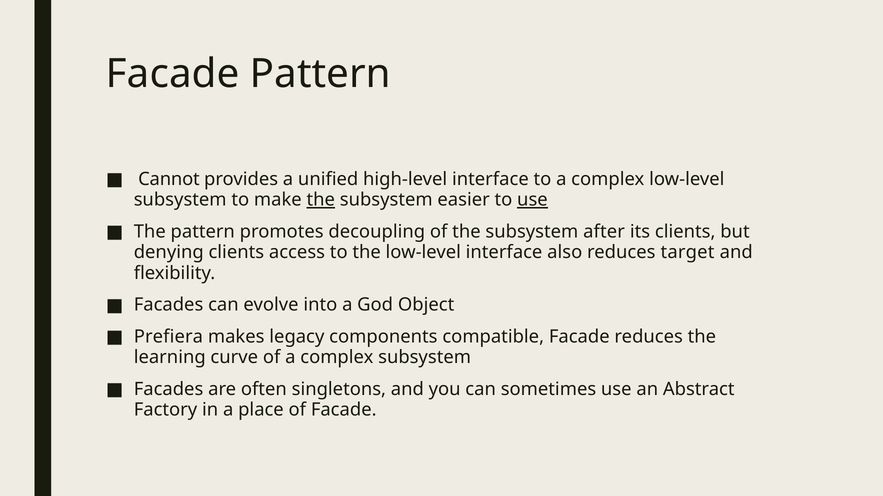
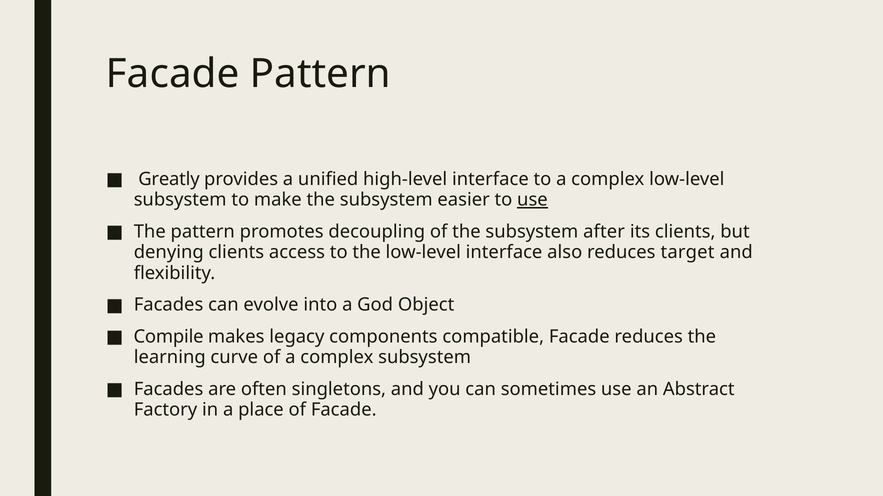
Cannot: Cannot -> Greatly (169, 179)
the underline: present -> none (321, 200)
Prefiera: Prefiera -> Compile (169, 337)
